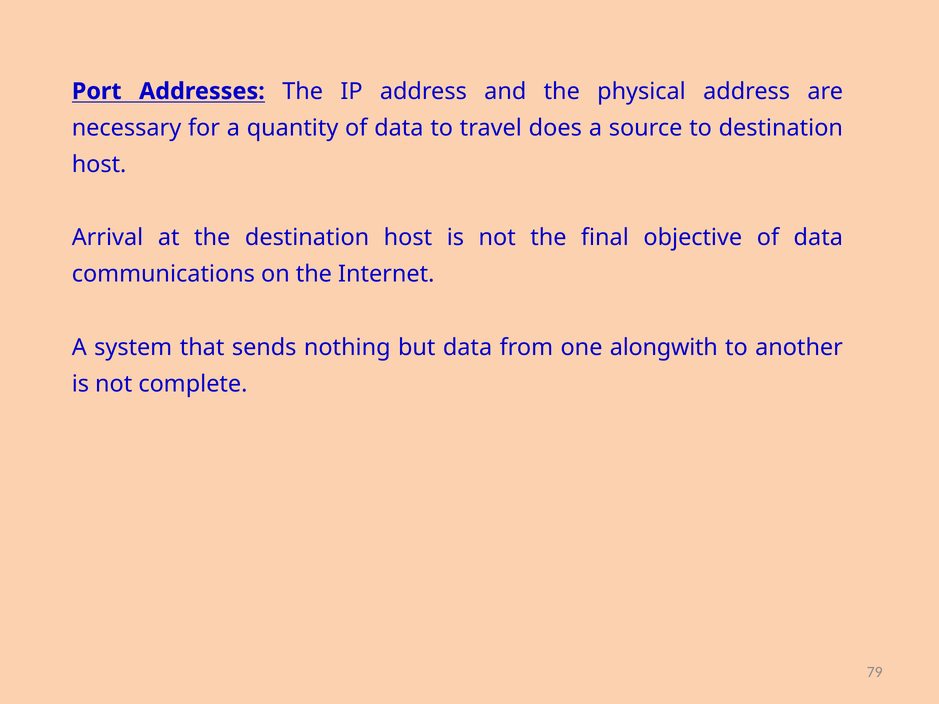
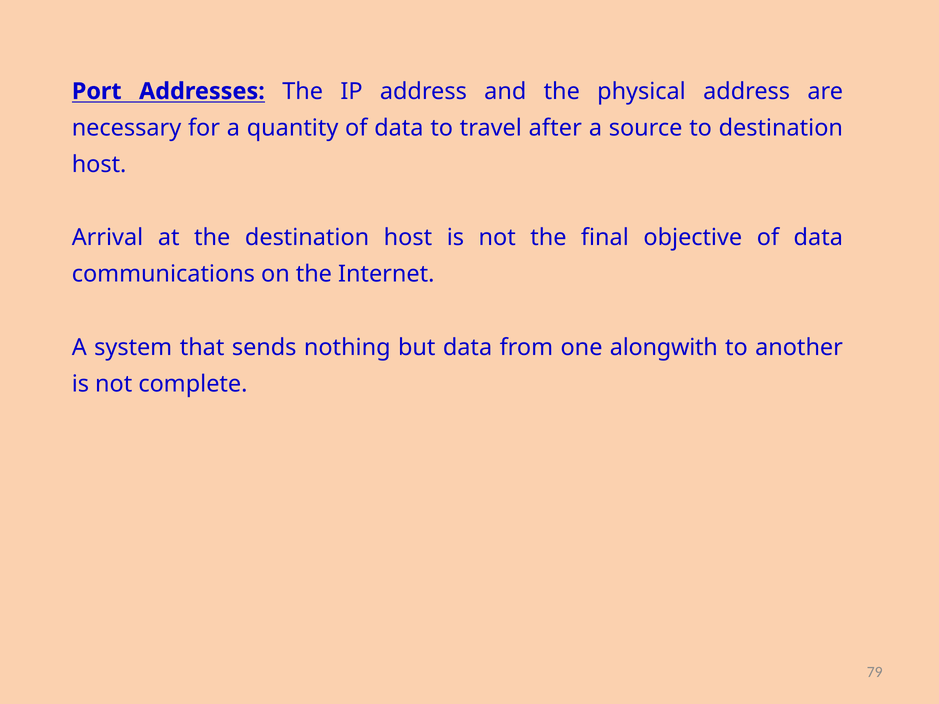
does: does -> after (555, 128)
